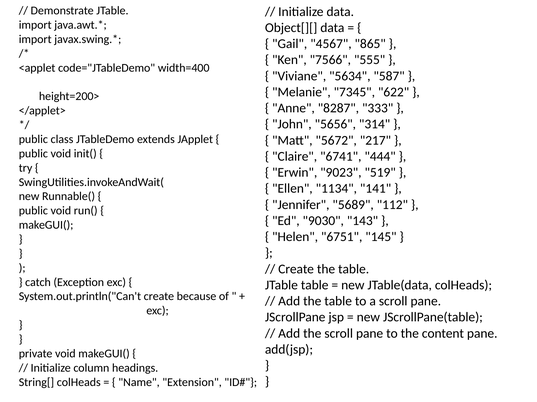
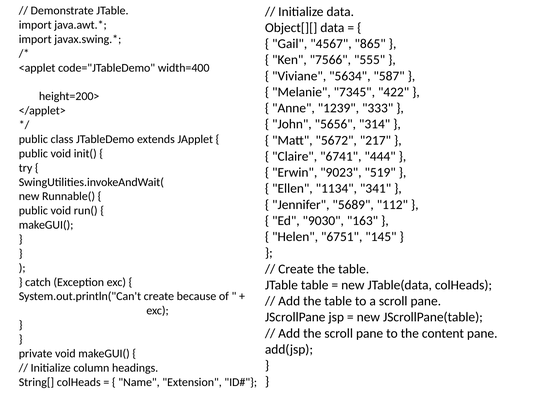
622: 622 -> 422 (394, 92)
8287: 8287 -> 1239 (338, 108)
141: 141 -> 341 (376, 189)
143: 143 -> 163 (363, 221)
